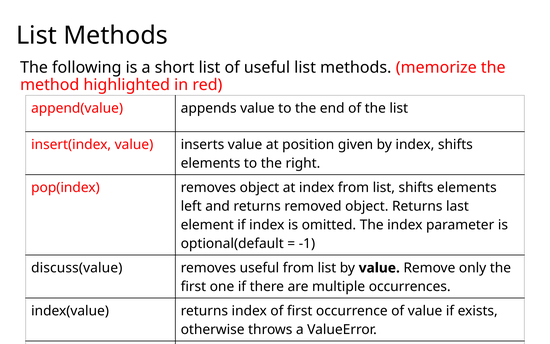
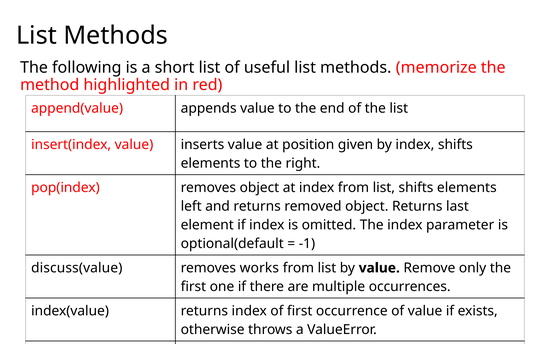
removes useful: useful -> works (259, 268)
